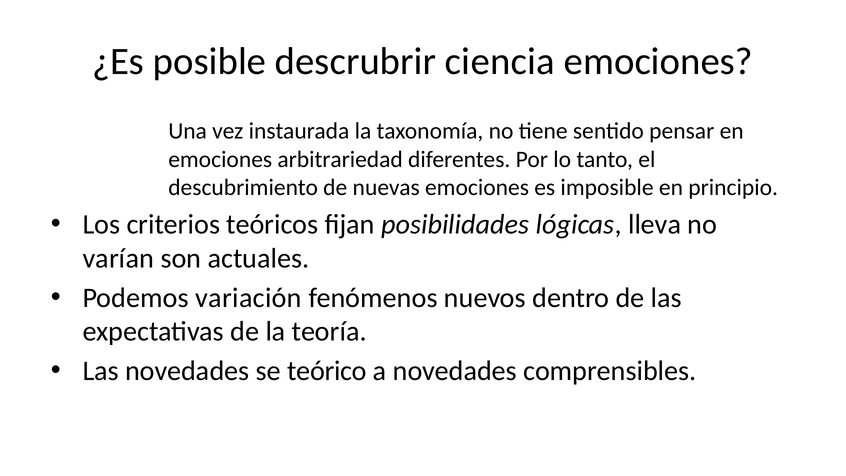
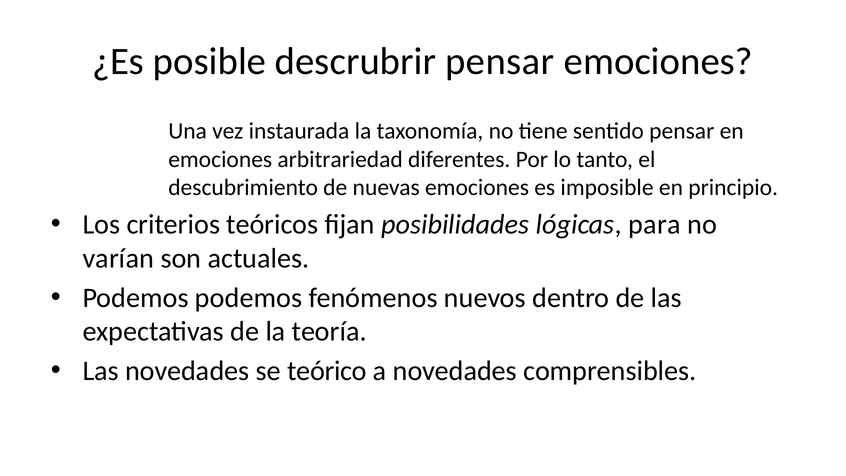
descrubrir ciencia: ciencia -> pensar (500, 61)
lleva: lleva -> para (654, 224)
Podemos variación: variación -> podemos (249, 298)
